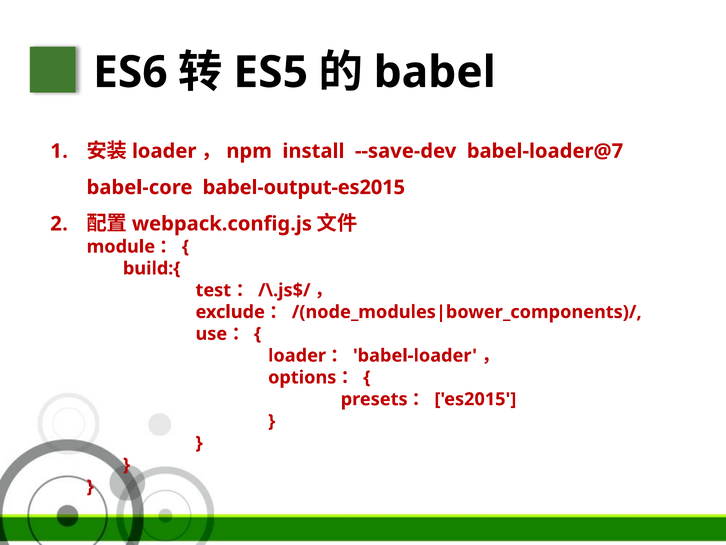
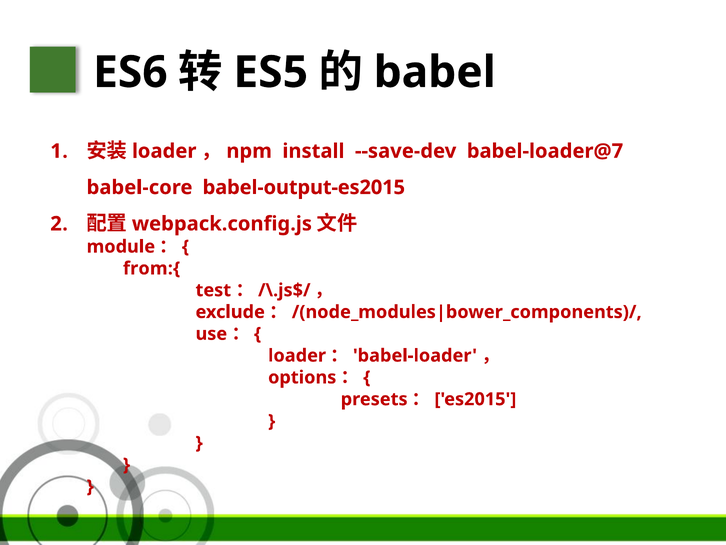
build:{: build:{ -> from:{ (152, 268)
